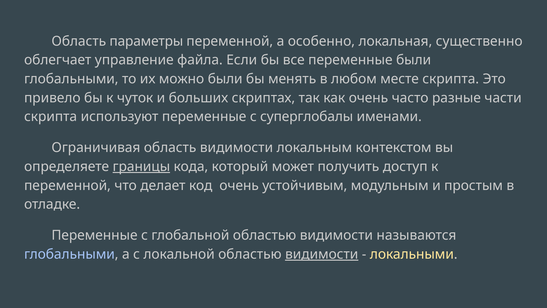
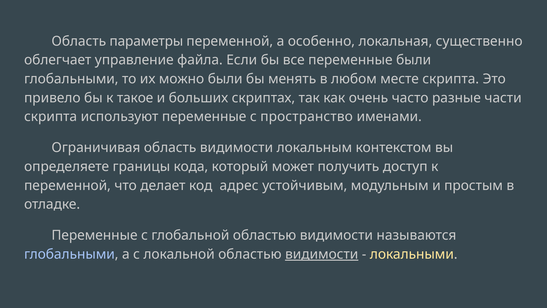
чуток: чуток -> такое (135, 98)
суперглобалы: суперглобалы -> пространство (307, 117)
границы underline: present -> none (141, 166)
код очень: очень -> адрес (239, 185)
